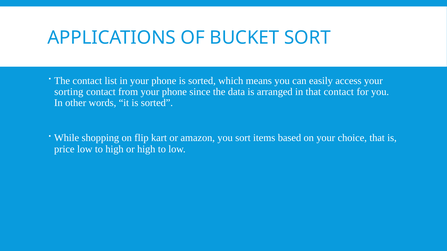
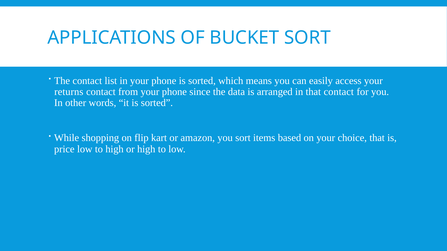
sorting: sorting -> returns (69, 92)
